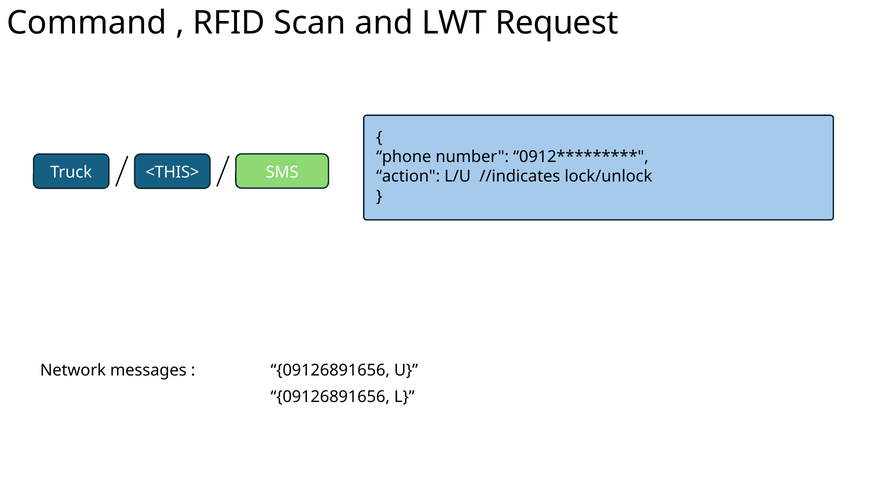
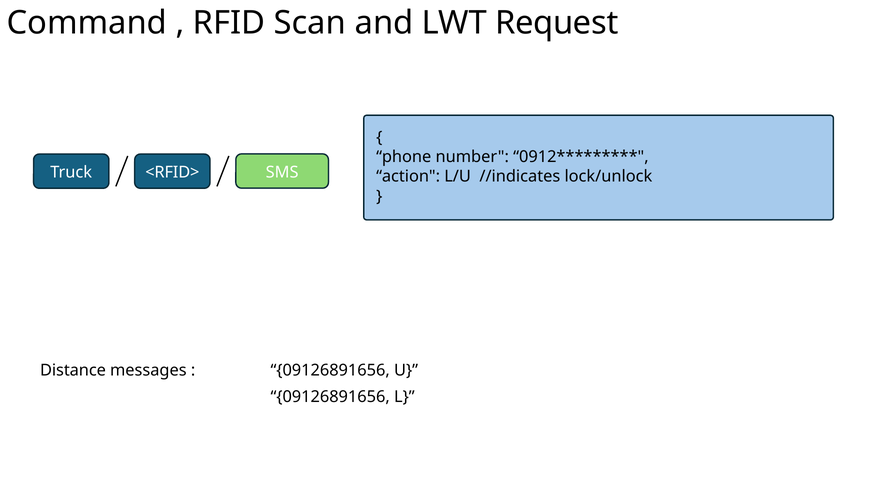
<THIS>: <THIS> -> <RFID> (172, 173)
Network: Network -> Distance (73, 371)
